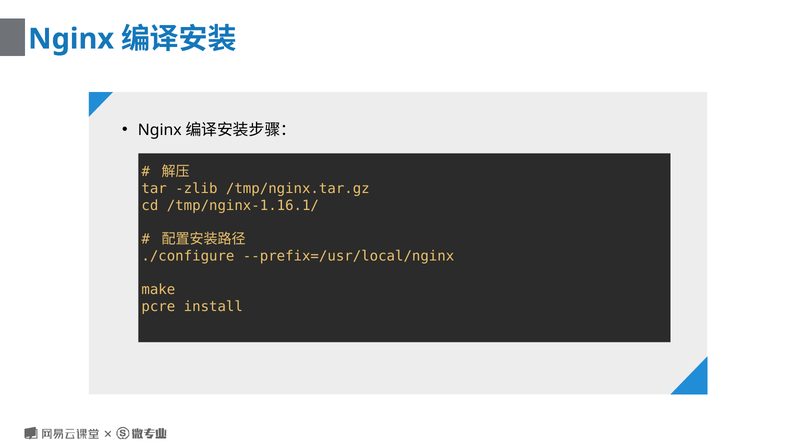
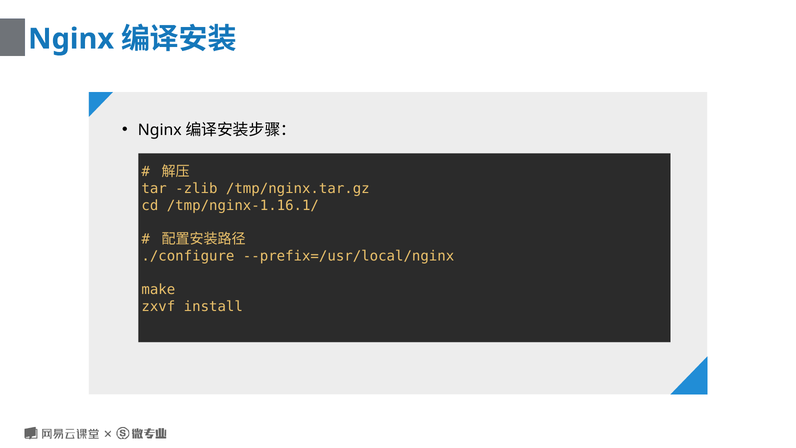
pcre: pcre -> zxvf (158, 307)
